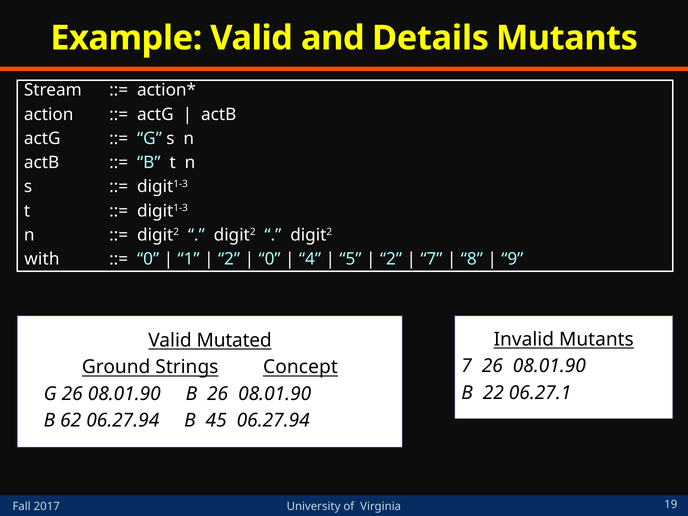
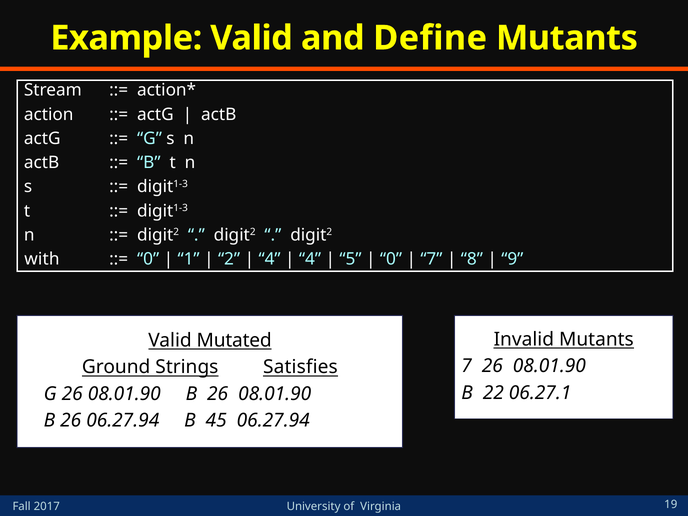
Details: Details -> Define (430, 38)
0: 0 -> 4 (270, 259)
2: 2 -> 0 (391, 259)
Concept: Concept -> Satisfies (300, 367)
62: 62 -> 26 (71, 421)
